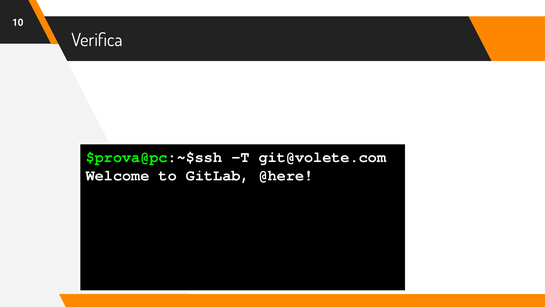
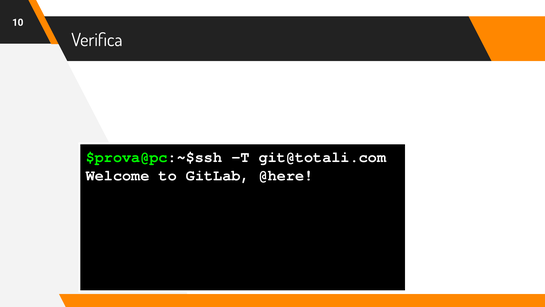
git@volete.com: git@volete.com -> git@totali.com (322, 157)
